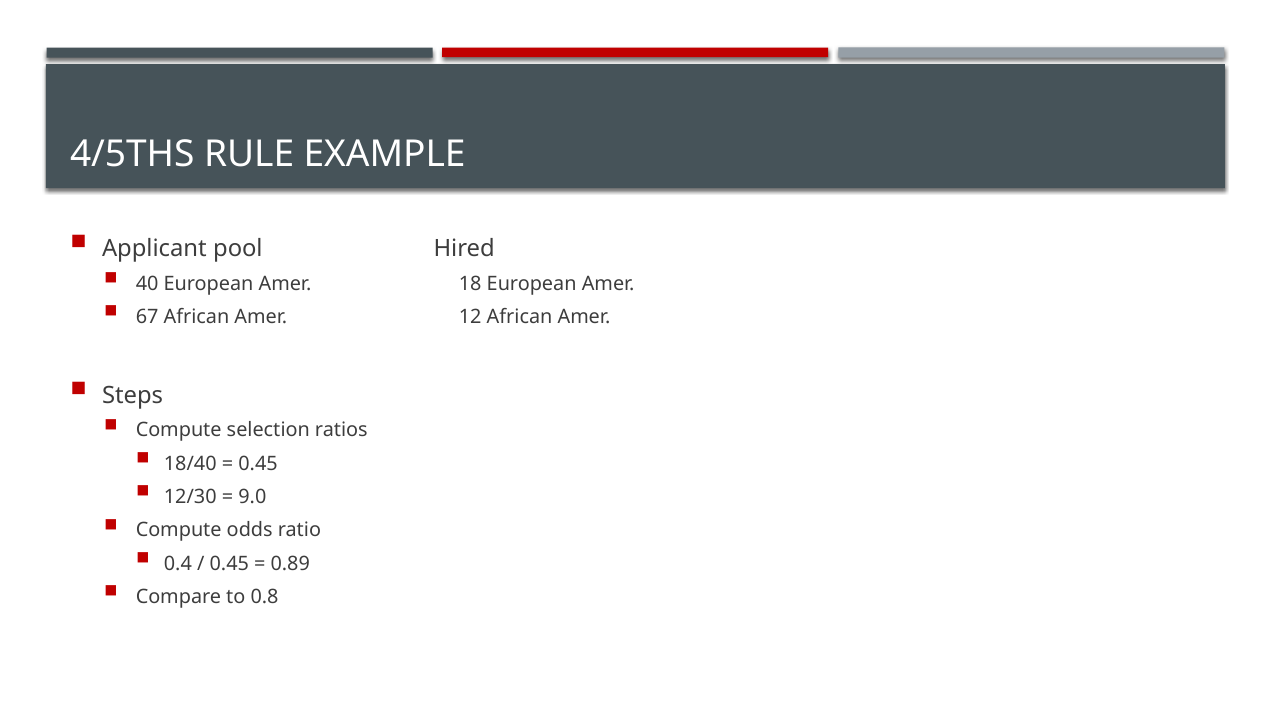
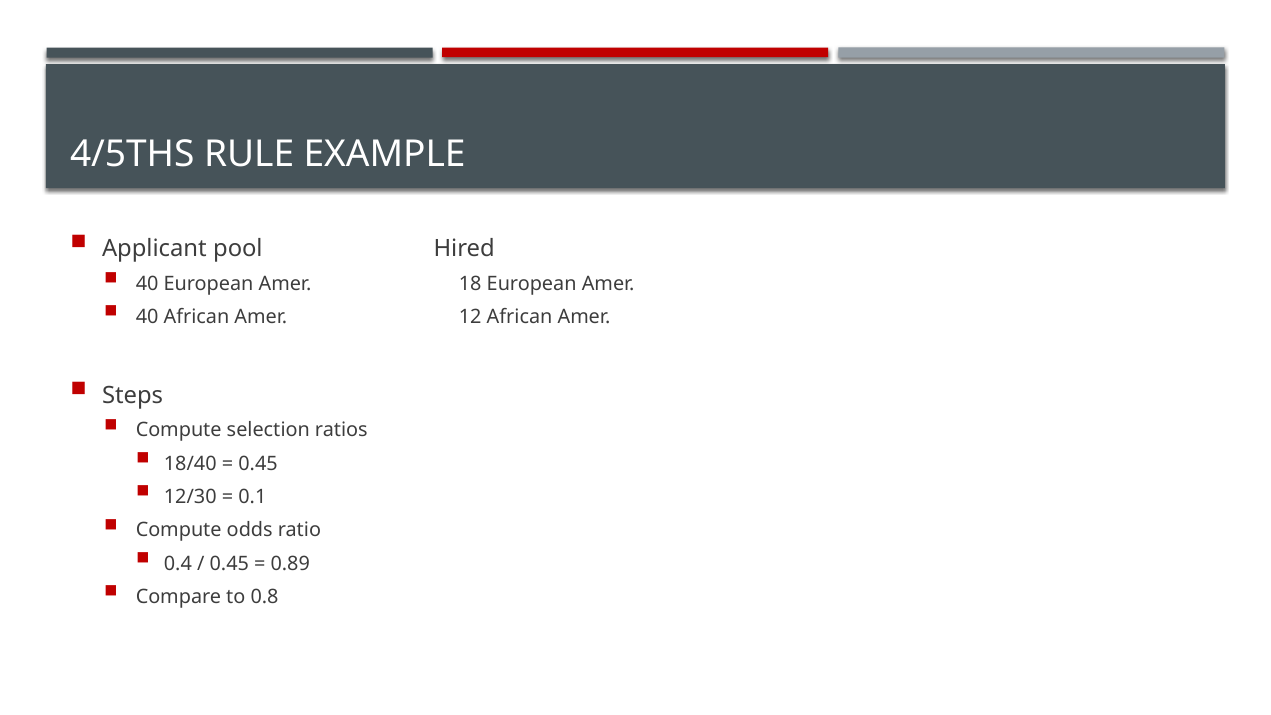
67: 67 -> 40 (147, 317)
9.0: 9.0 -> 0.1 (252, 497)
